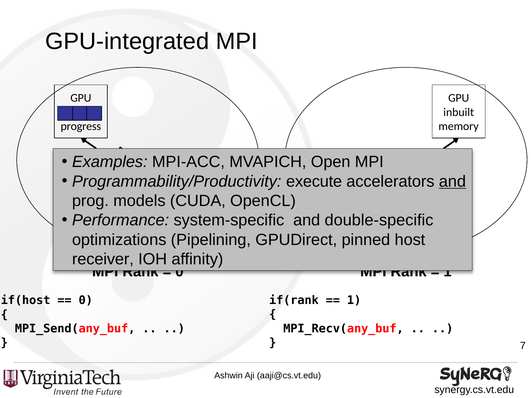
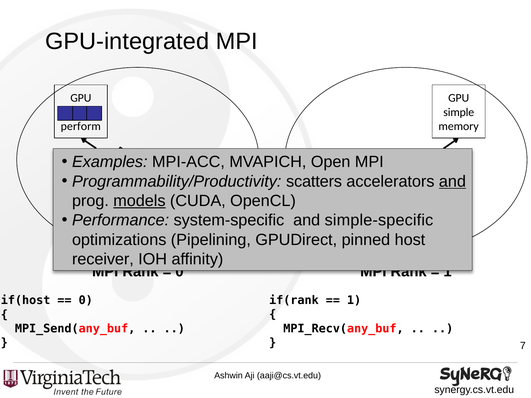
inbuilt: inbuilt -> simple (459, 112)
progress: progress -> perform (81, 126)
execute: execute -> scatters (314, 181)
models underline: none -> present (139, 201)
double-specific: double-specific -> simple-specific (379, 220)
